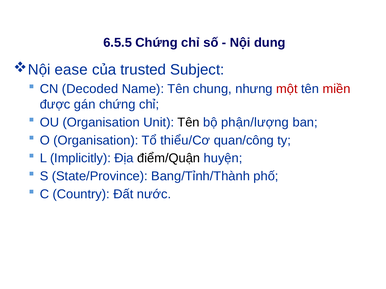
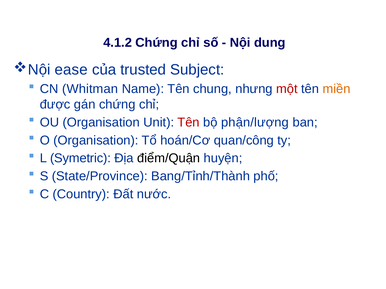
6.5.5: 6.5.5 -> 4.1.2 (118, 43)
Decoded: Decoded -> Whitman (90, 89)
miền colour: red -> orange (337, 89)
Tên colour: black -> red (189, 122)
thiểu/Cơ: thiểu/Cơ -> hoán/Cơ (185, 141)
Implicitly: Implicitly -> Symetric (80, 159)
